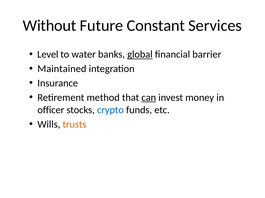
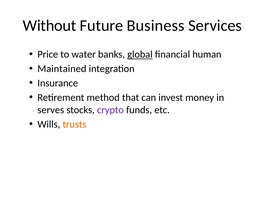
Constant: Constant -> Business (156, 26)
Level: Level -> Price (48, 55)
barrier: barrier -> human (207, 55)
can underline: present -> none (149, 98)
officer: officer -> serves (51, 110)
crypto colour: blue -> purple (110, 110)
